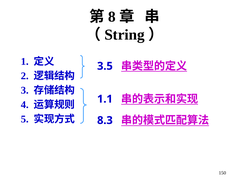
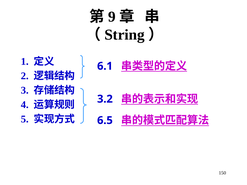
8: 8 -> 9 (112, 17)
3.5: 3.5 -> 6.1 (105, 66)
1.1: 1.1 -> 3.2 (105, 99)
8.3: 8.3 -> 6.5 (105, 121)
